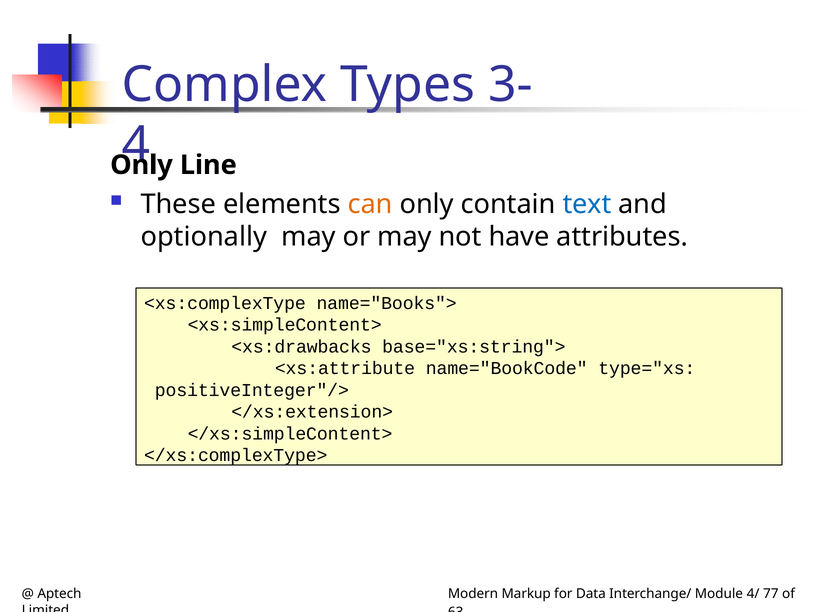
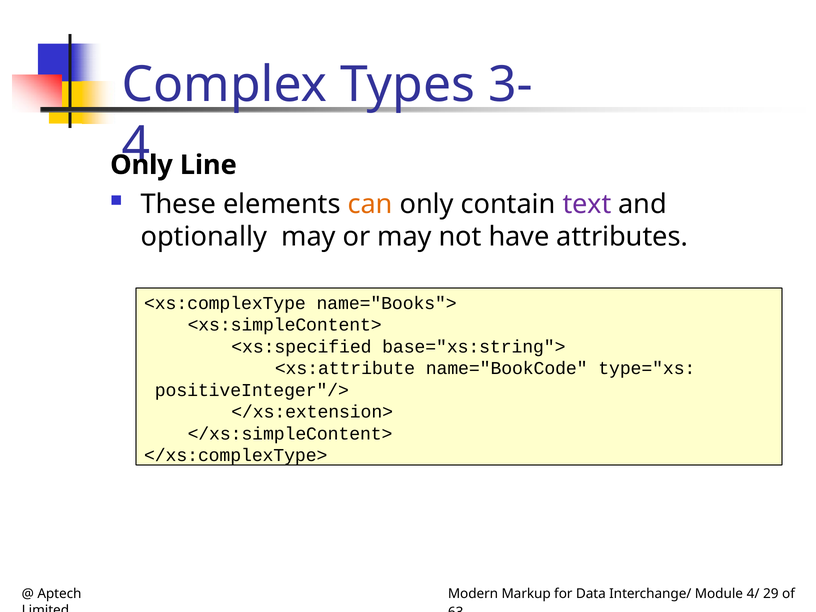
text colour: blue -> purple (587, 204)
<xs:drawbacks: <xs:drawbacks -> <xs:specified (301, 347)
77: 77 -> 29 (771, 594)
